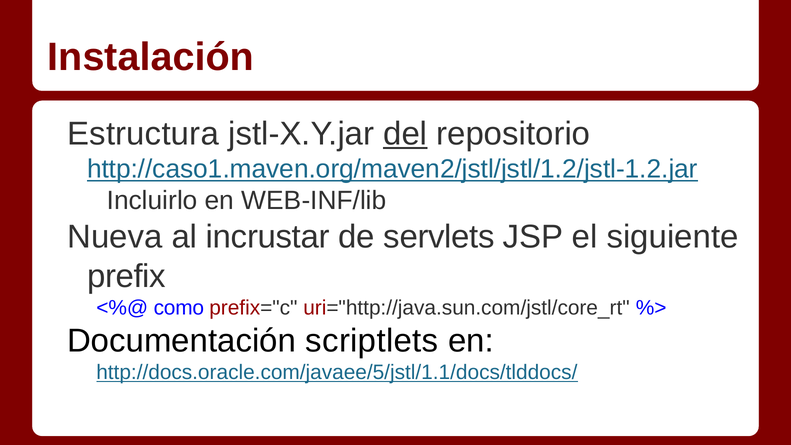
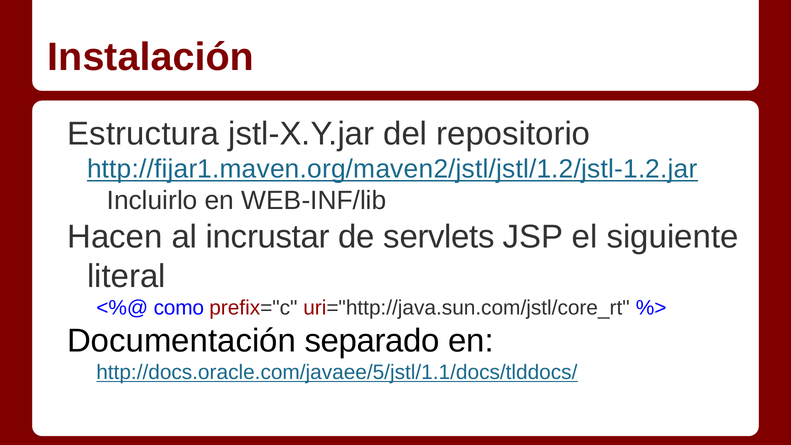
del underline: present -> none (405, 134)
http://caso1.maven.org/maven2/jstl/jstl/1.2/jstl-1.2.jar: http://caso1.maven.org/maven2/jstl/jstl/1.2/jstl-1.2.jar -> http://fijar1.maven.org/maven2/jstl/jstl/1.2/jstl-1.2.jar (392, 169)
Nueva: Nueva -> Hacen (115, 237)
prefix: prefix -> literal (126, 276)
scriptlets: scriptlets -> separado (372, 341)
